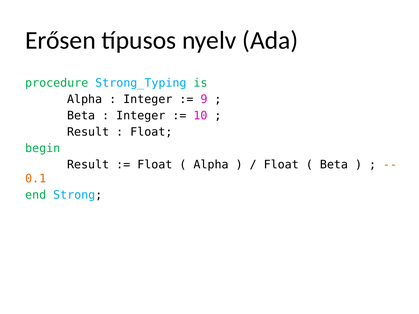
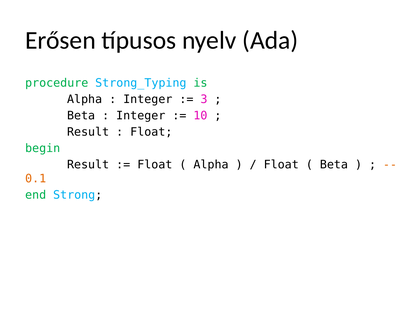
9: 9 -> 3 (204, 100)
